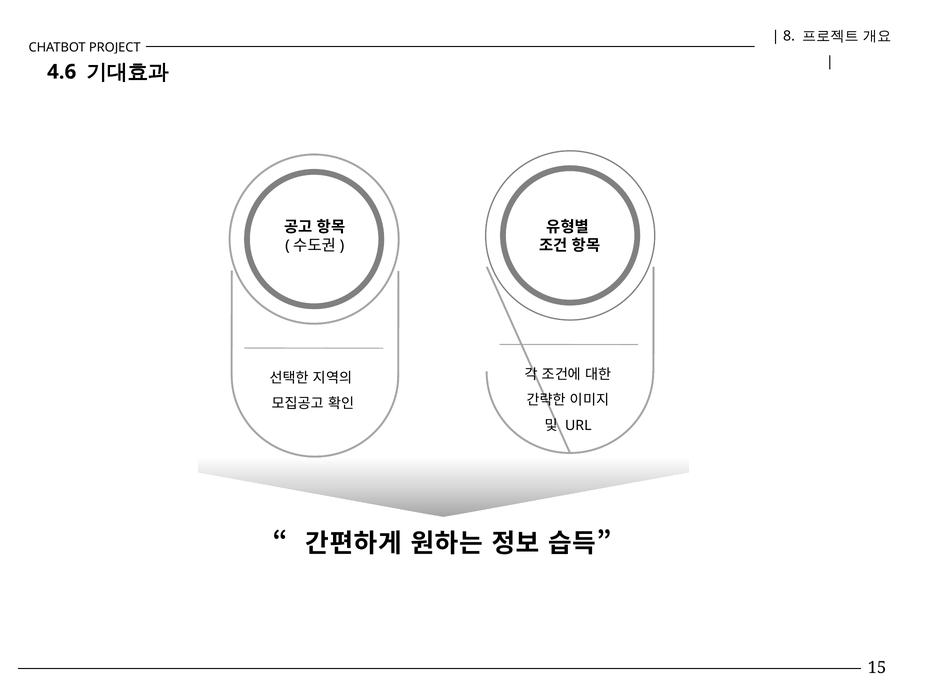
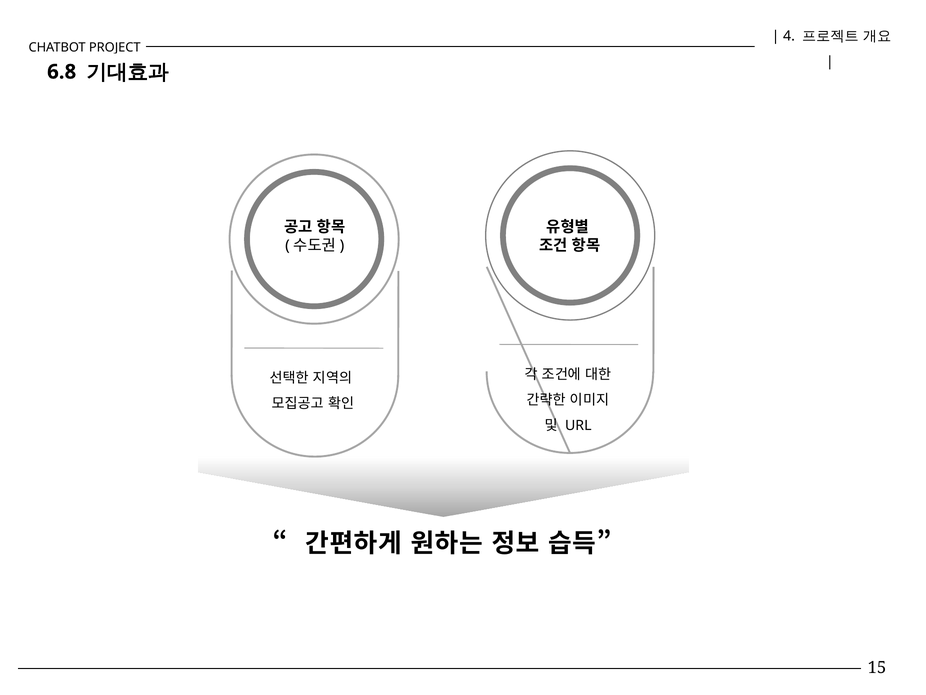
8: 8 -> 4 (789, 36)
4.6: 4.6 -> 6.8 (62, 72)
